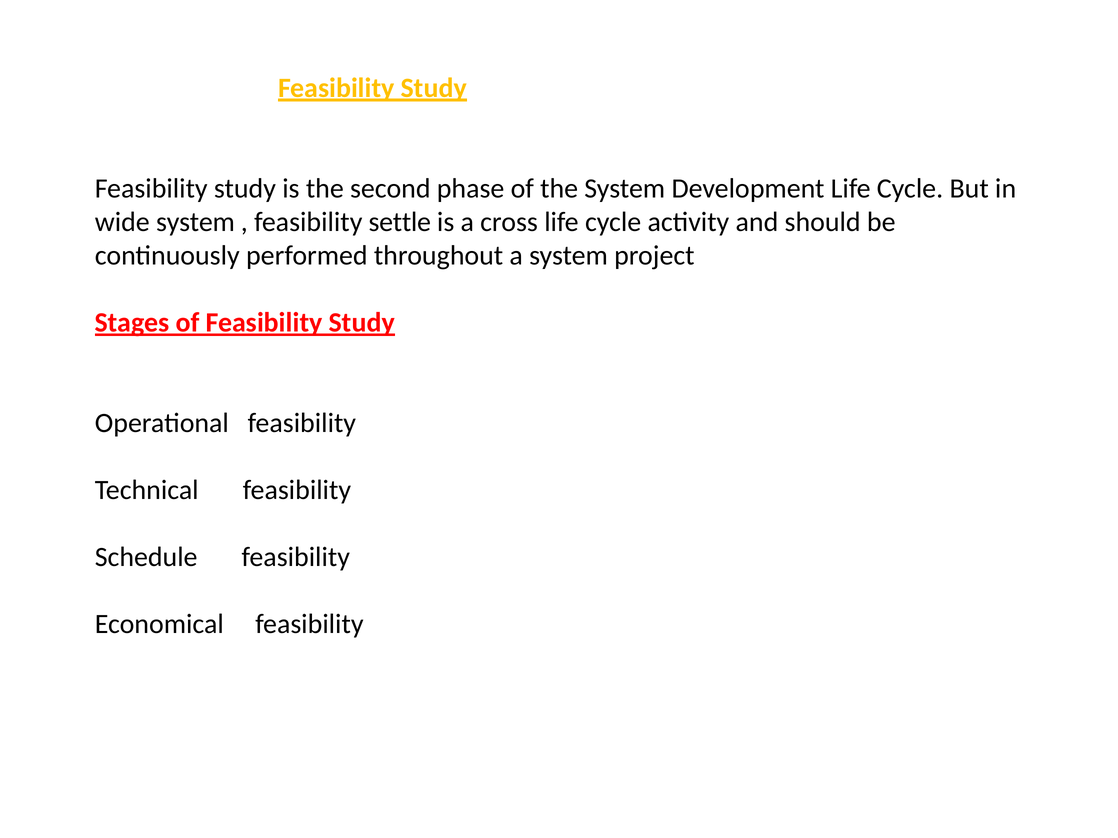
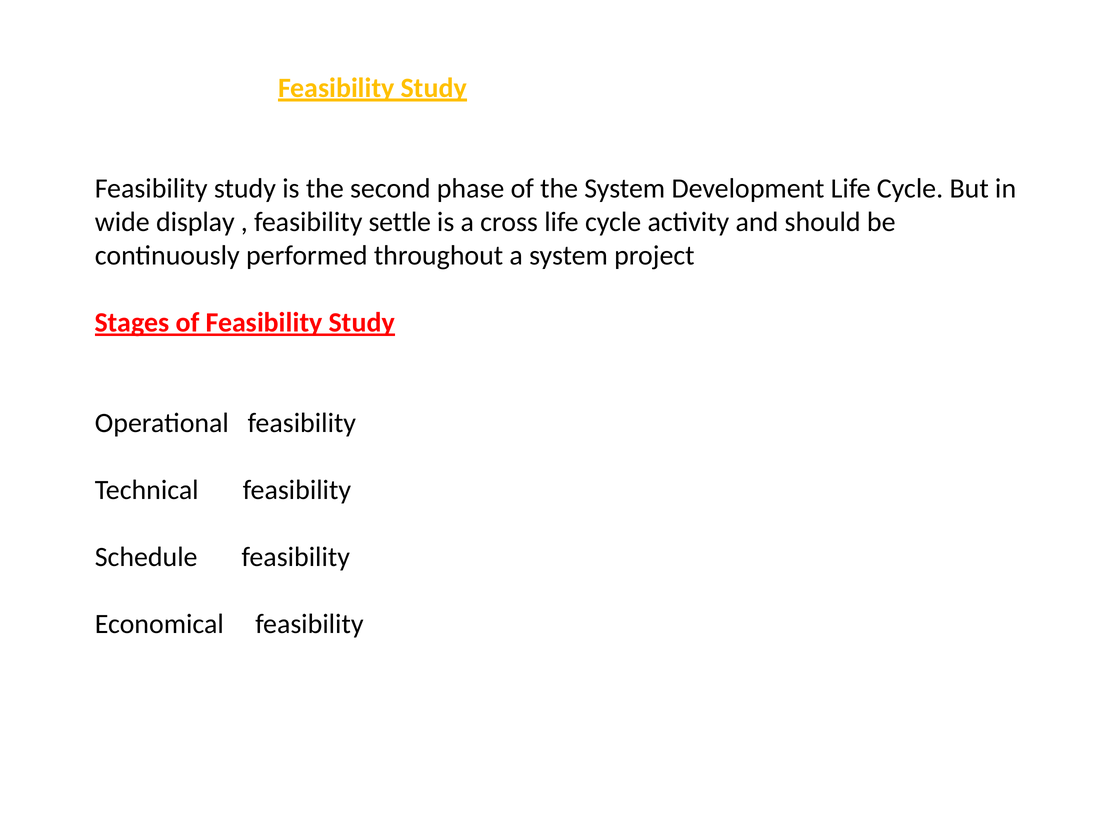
wide system: system -> display (195, 222)
